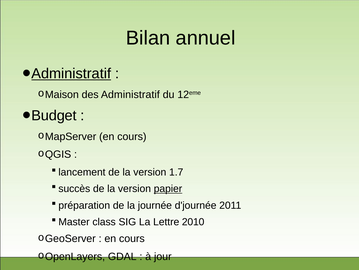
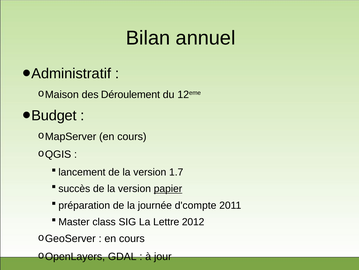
Administratif underline: present -> none (71, 73)
des Administratif: Administratif -> Déroulement (130, 94)
d'journée: d'journée -> d'compte (196, 205)
2010: 2010 -> 2012 (193, 221)
